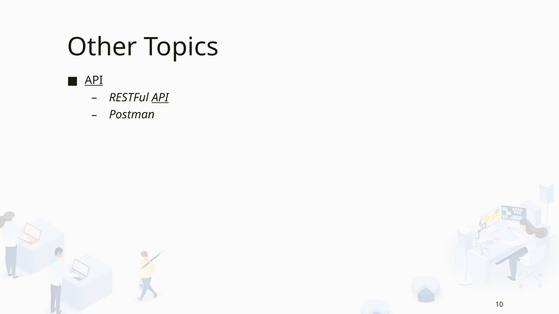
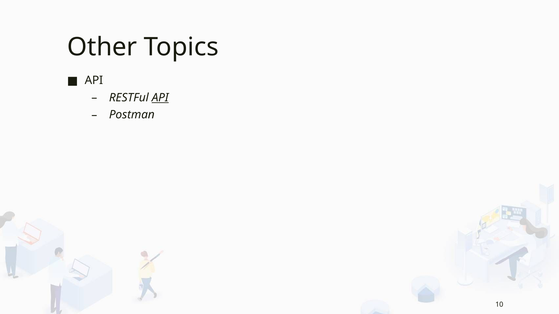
API underline: present -> none (94, 80)
